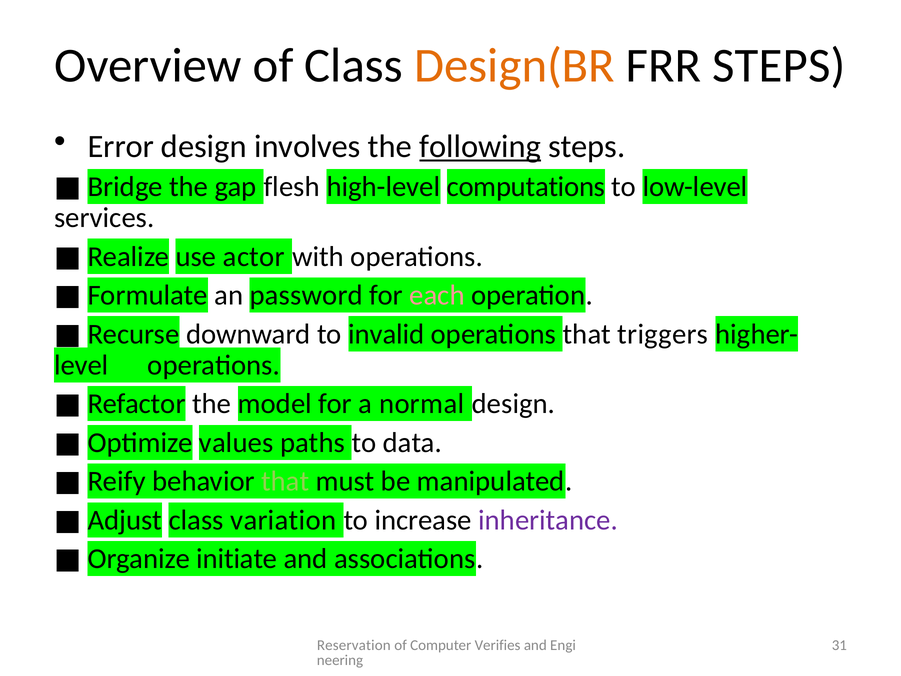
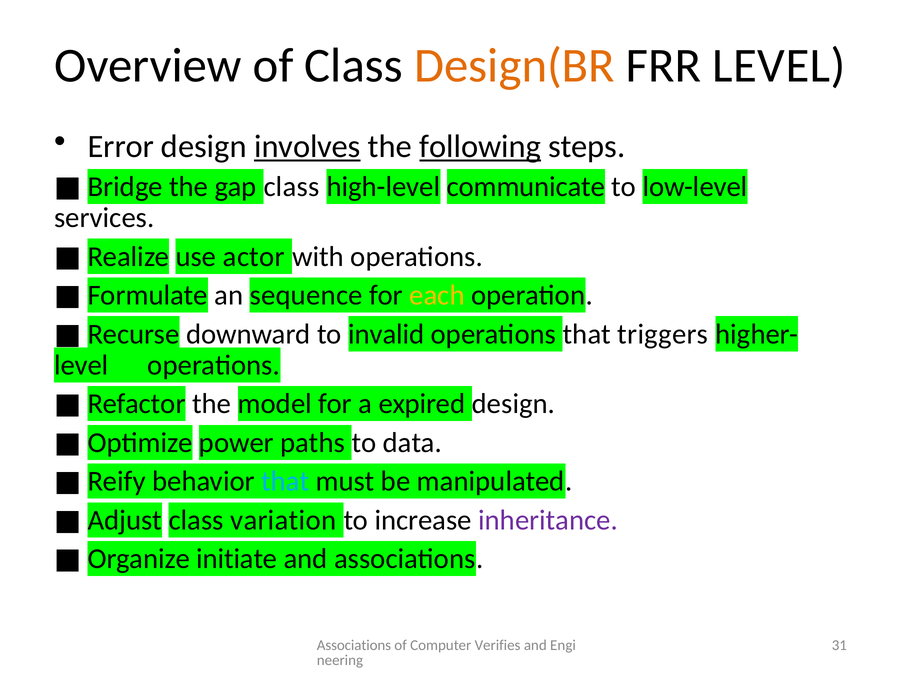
FRR STEPS: STEPS -> LEVEL (779, 66)
involves underline: none -> present (307, 146)
gap flesh: flesh -> class (292, 187)
computations: computations -> communicate (526, 187)
password: password -> sequence (306, 295)
each colour: pink -> yellow (437, 295)
normal: normal -> expired (422, 404)
values: values -> power (236, 443)
that colour: light green -> light blue (285, 481)
Reservation: Reservation -> Associations (354, 645)
